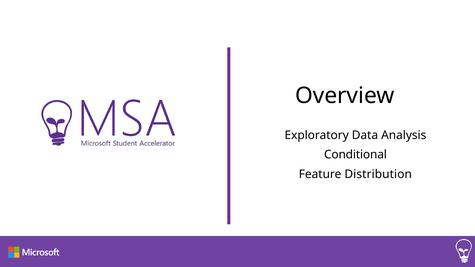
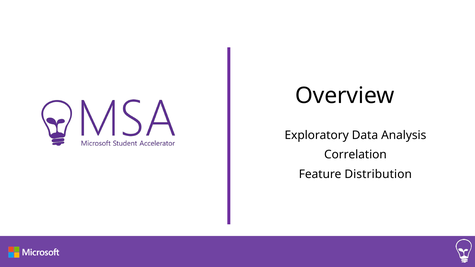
Conditional: Conditional -> Correlation (355, 155)
